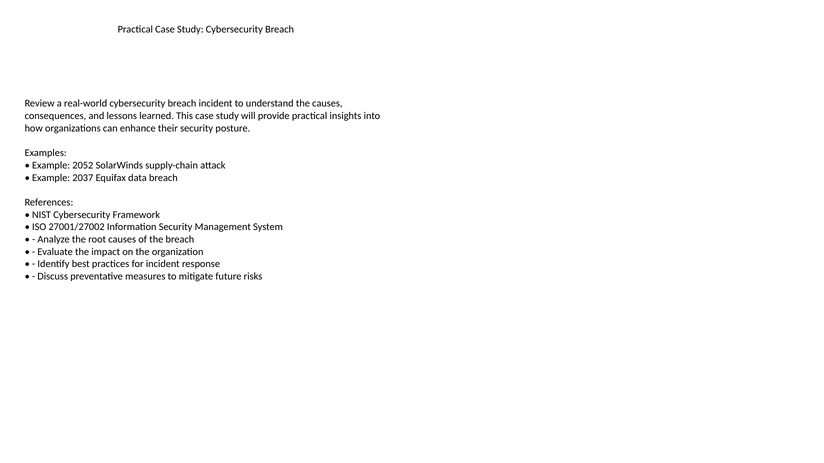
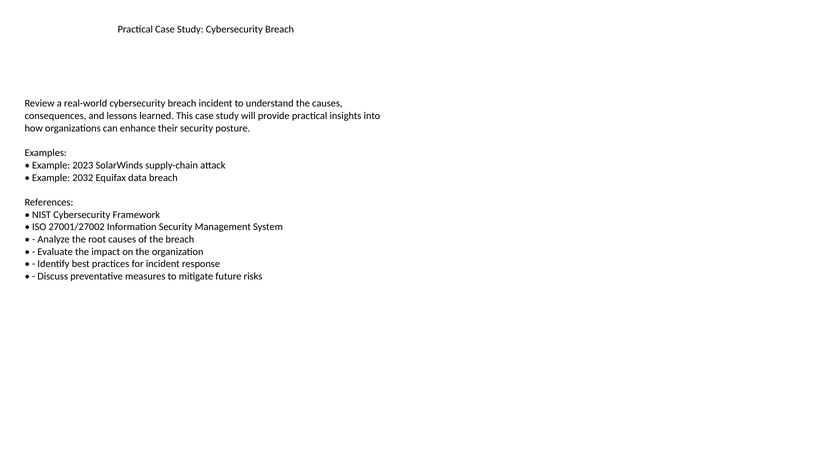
2052: 2052 -> 2023 (83, 165)
2037: 2037 -> 2032 (83, 178)
